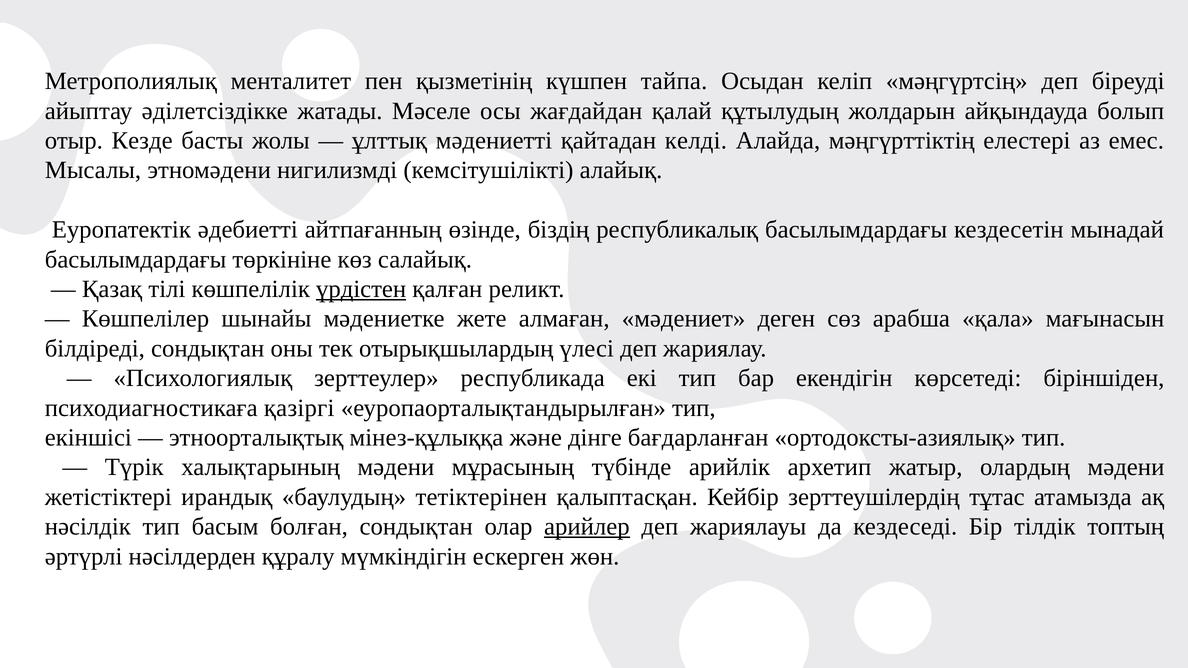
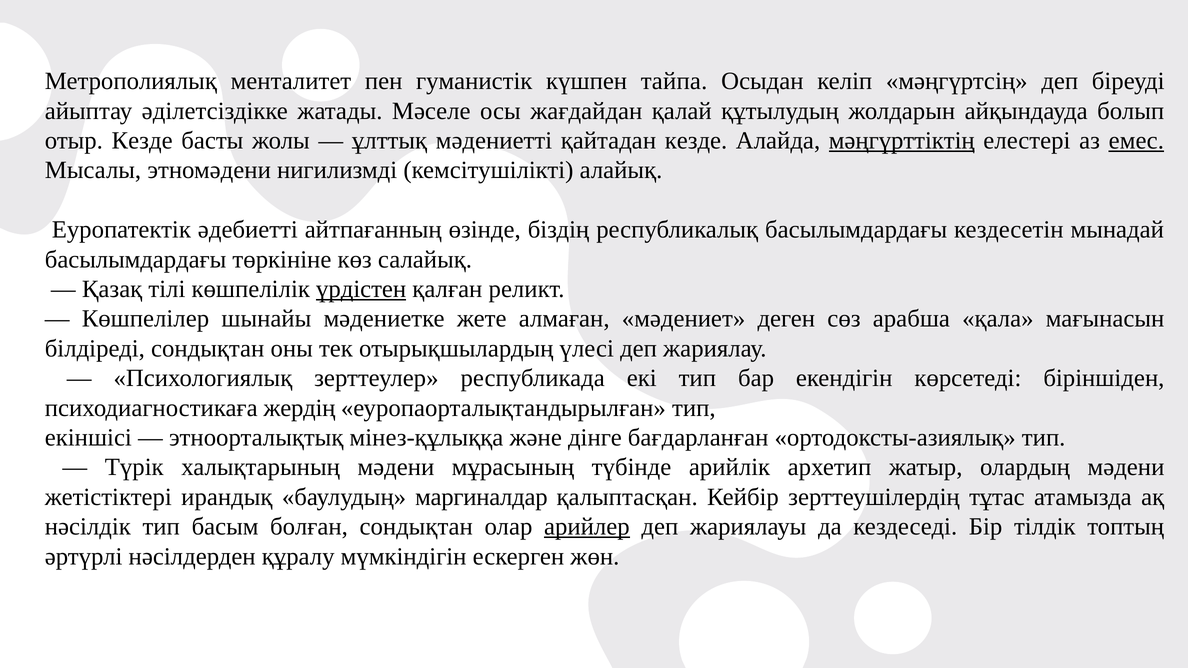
қызметінің: қызметінің -> гуманистік (474, 81)
қайтадан келді: келді -> кезде (696, 141)
мәңгүрттіктің underline: none -> present (902, 141)
емес underline: none -> present (1136, 141)
қазіргі: қазіргі -> жердің (299, 408)
тетіктерінен: тетіктерінен -> маргиналдар (481, 497)
